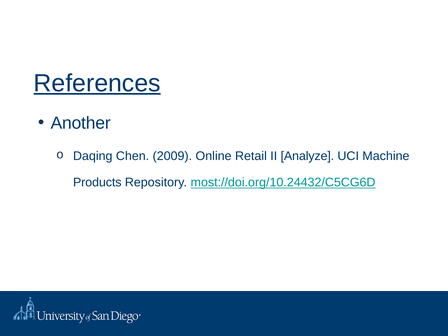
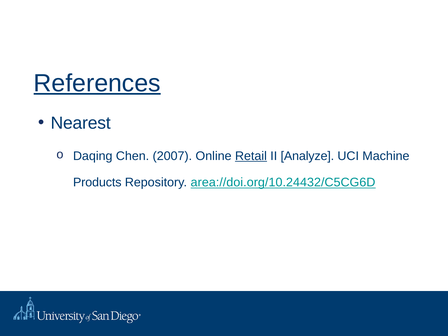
Another: Another -> Nearest (81, 123)
2009: 2009 -> 2007 (172, 156)
Retail underline: none -> present (251, 156)
most://doi.org/10.24432/C5CG6D: most://doi.org/10.24432/C5CG6D -> area://doi.org/10.24432/C5CG6D (283, 182)
